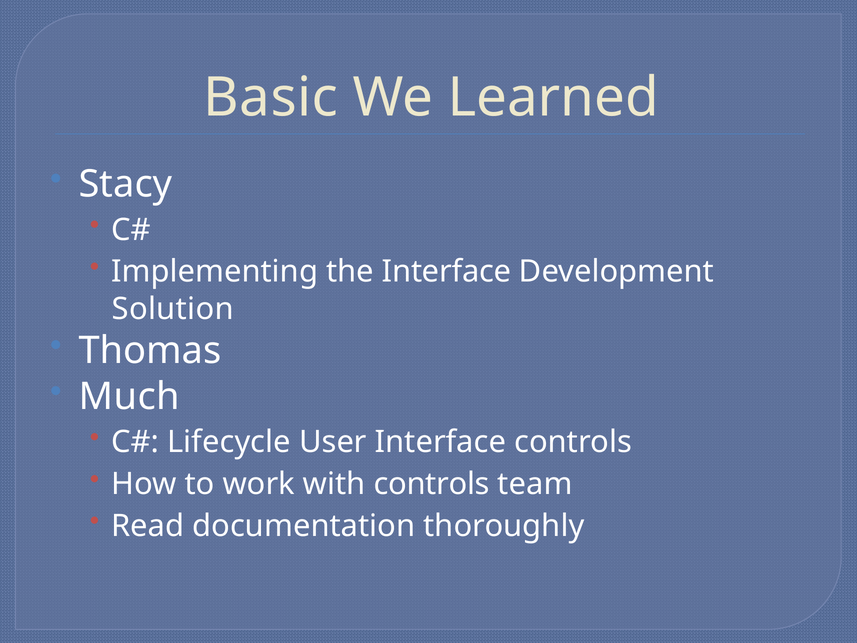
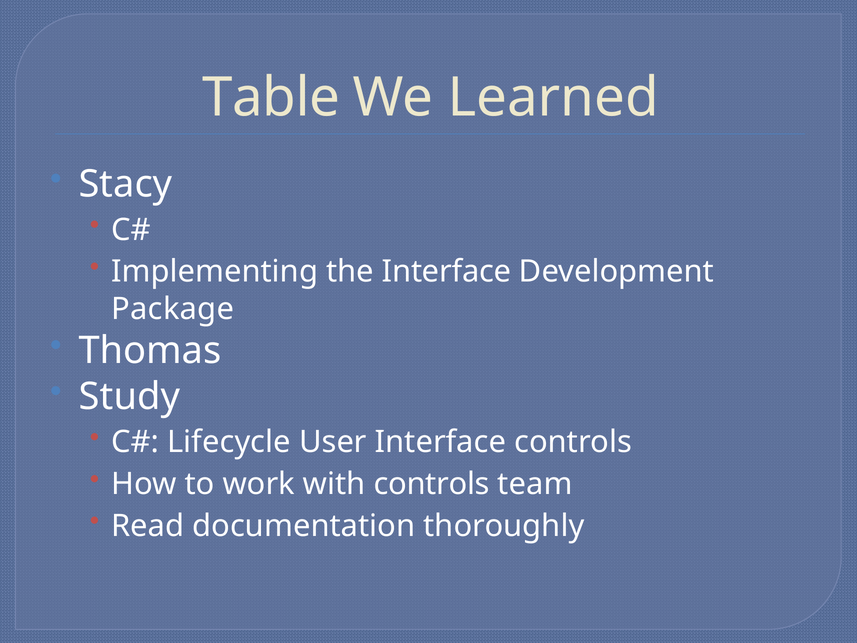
Basic: Basic -> Table (271, 98)
Solution: Solution -> Package (173, 309)
Much: Much -> Study (129, 396)
